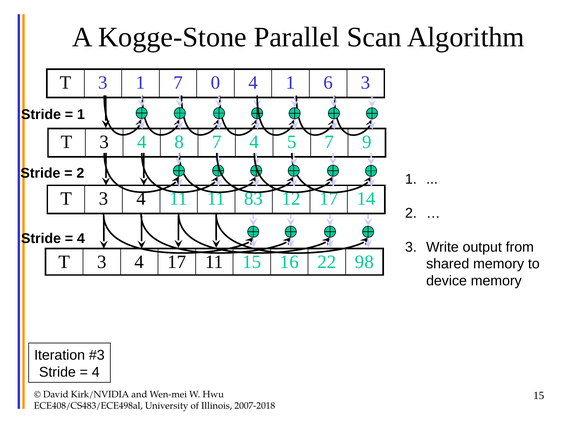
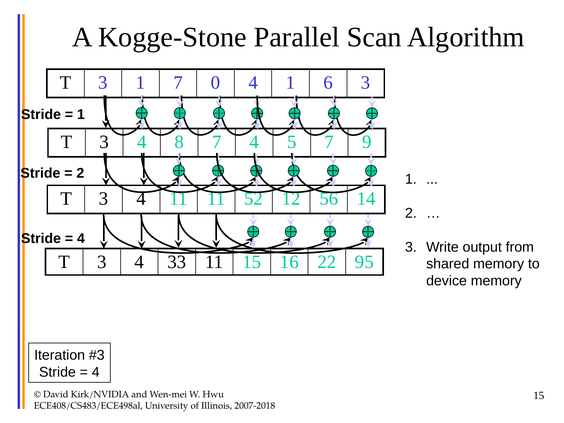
83: 83 -> 52 (254, 199)
12 17: 17 -> 56 (329, 199)
4 17: 17 -> 33 (177, 262)
98: 98 -> 95 (364, 262)
